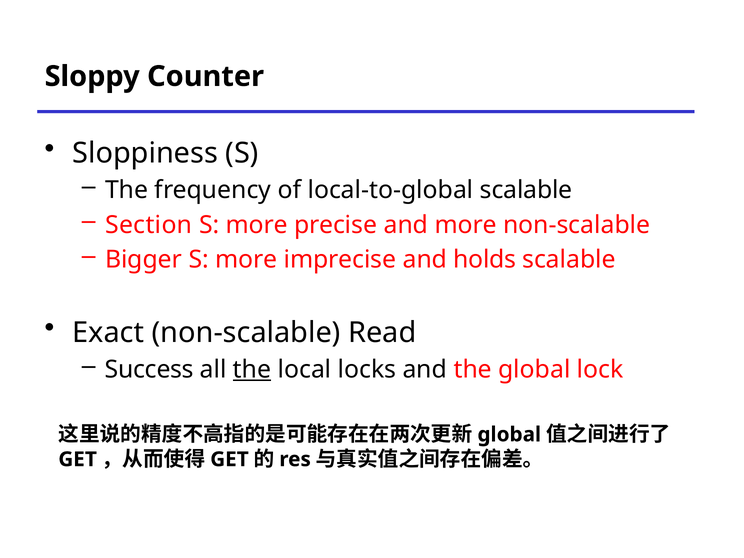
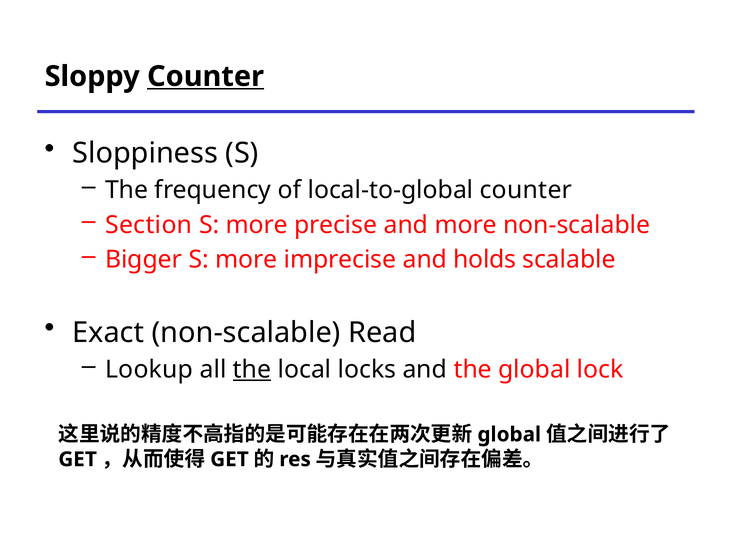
Counter underline: none -> present (206, 76)
local-to-global scalable: scalable -> counter (526, 190)
Success: Success -> Lookup (149, 369)
